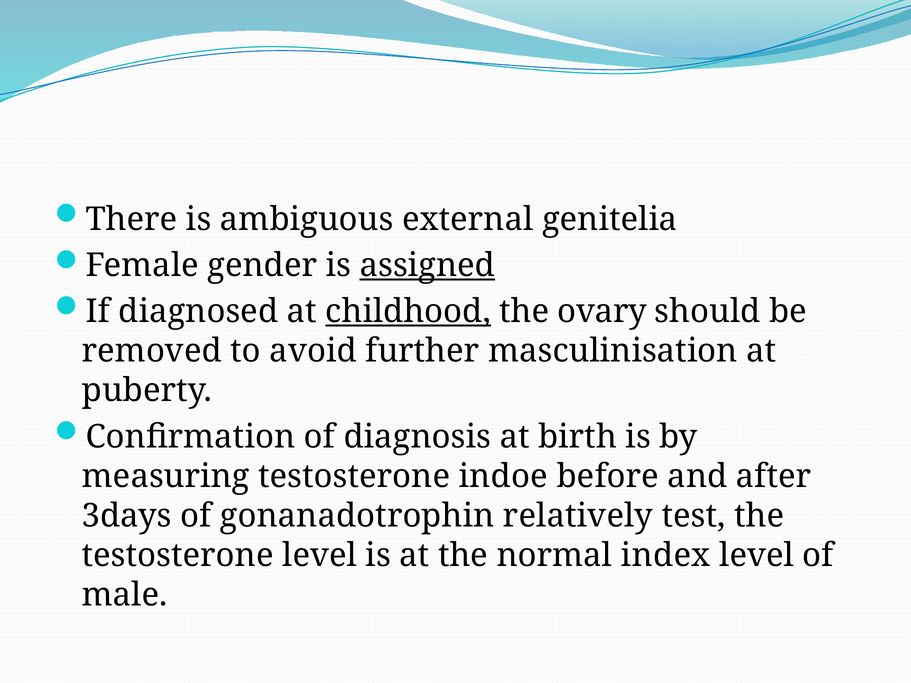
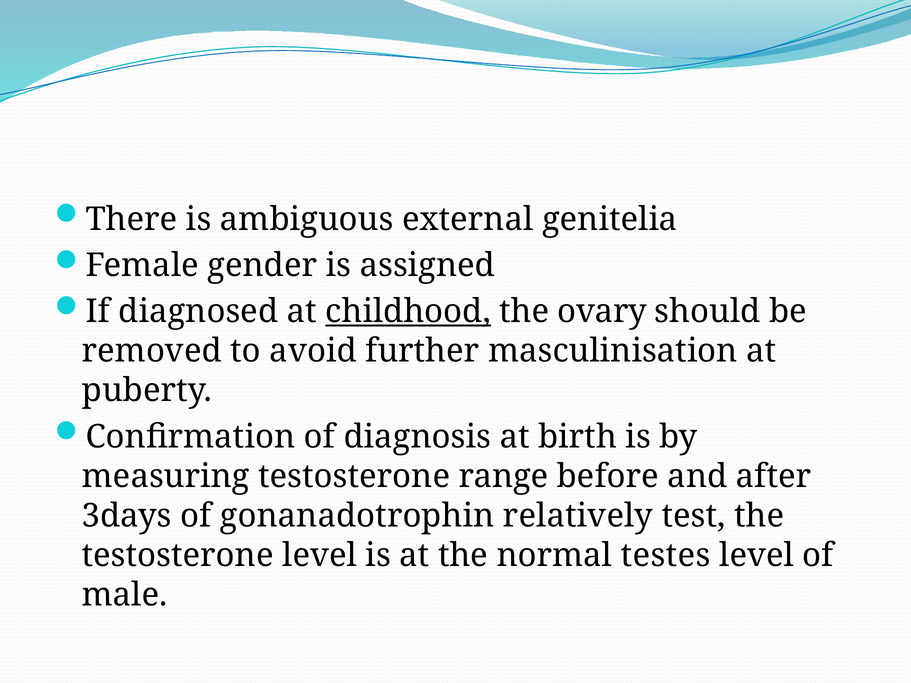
assigned underline: present -> none (427, 266)
indoe: indoe -> range (504, 476)
index: index -> testes (666, 556)
